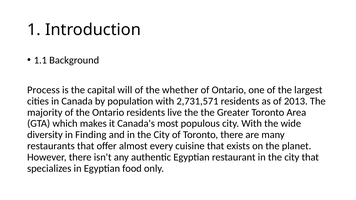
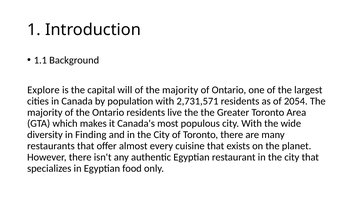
Process: Process -> Explore (43, 90)
of the whether: whether -> majority (180, 90)
2013: 2013 -> 2054 (296, 101)
